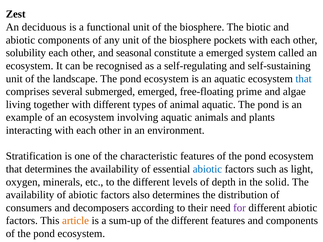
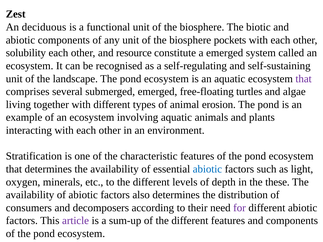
seasonal: seasonal -> resource (134, 53)
that colour: blue -> purple (304, 79)
prime: prime -> turtles (249, 92)
animal aquatic: aquatic -> erosion (219, 105)
solid: solid -> these (277, 182)
article colour: orange -> purple (76, 221)
